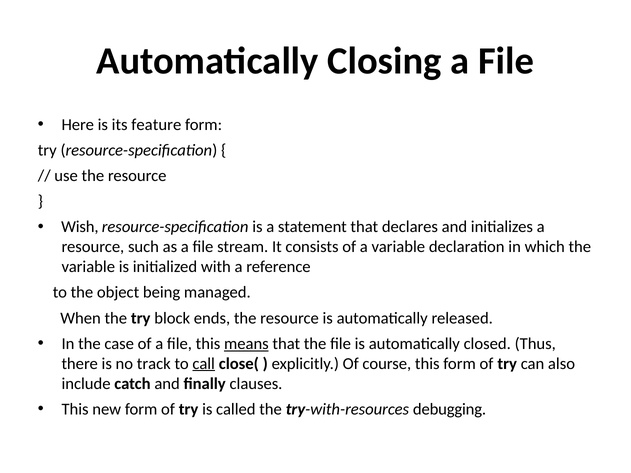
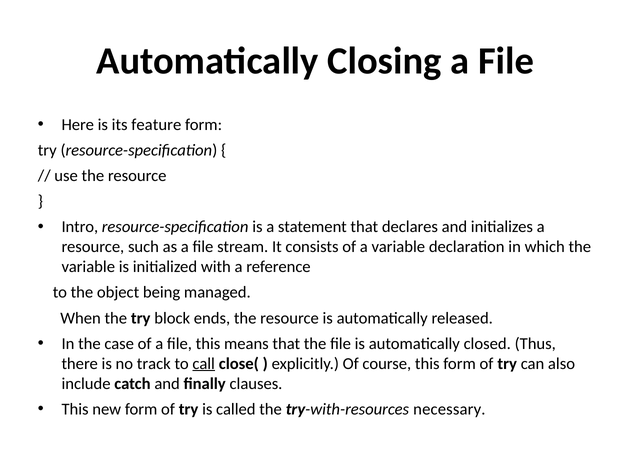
Wish: Wish -> Intro (80, 227)
means underline: present -> none (246, 344)
debugging: debugging -> necessary (449, 409)
